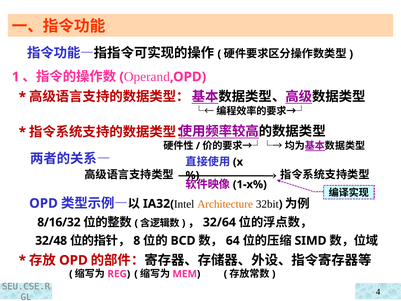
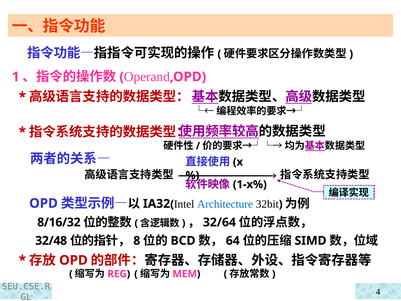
Architecture colour: orange -> blue (225, 204)
